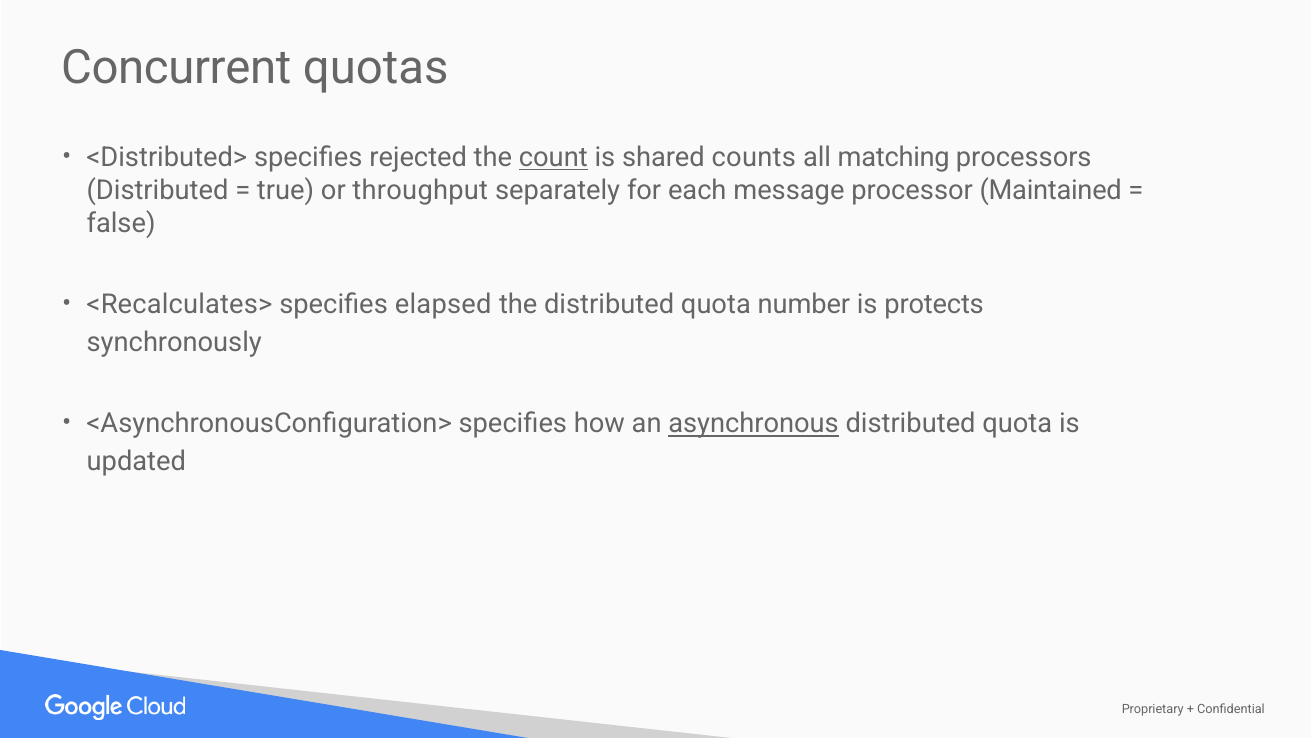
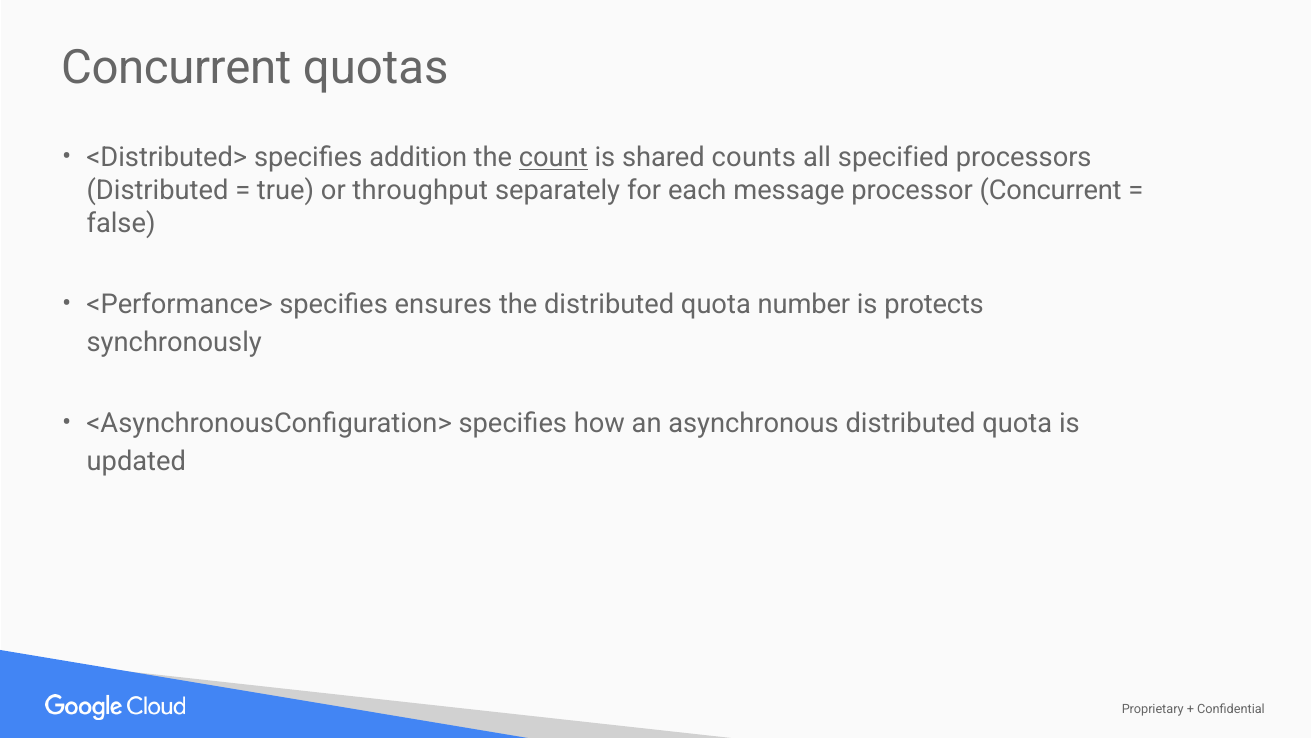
rejected: rejected -> addition (418, 158)
matching: matching -> specified (894, 158)
processor Maintained: Maintained -> Concurrent (1051, 190)
<Recalculates>: <Recalculates> -> <Performance> (180, 305)
elapsed: elapsed -> ensures (443, 305)
asynchronous underline: present -> none (754, 424)
